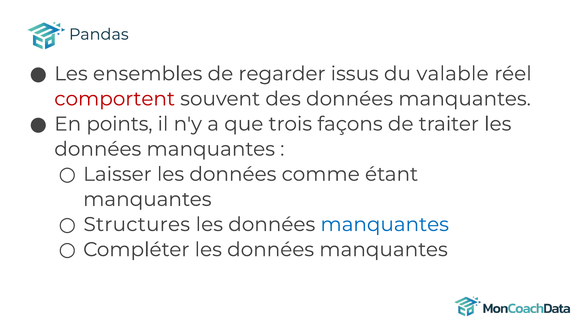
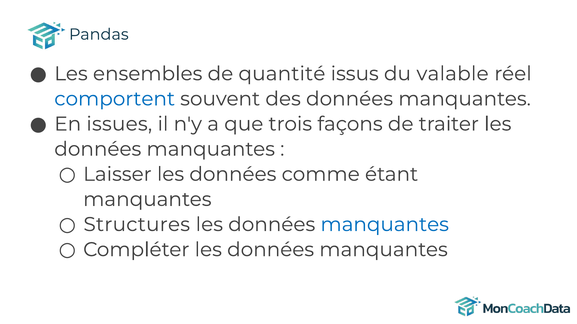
regarder: regarder -> quantité (282, 74)
comportent colour: red -> blue (115, 99)
points: points -> issues (119, 124)
